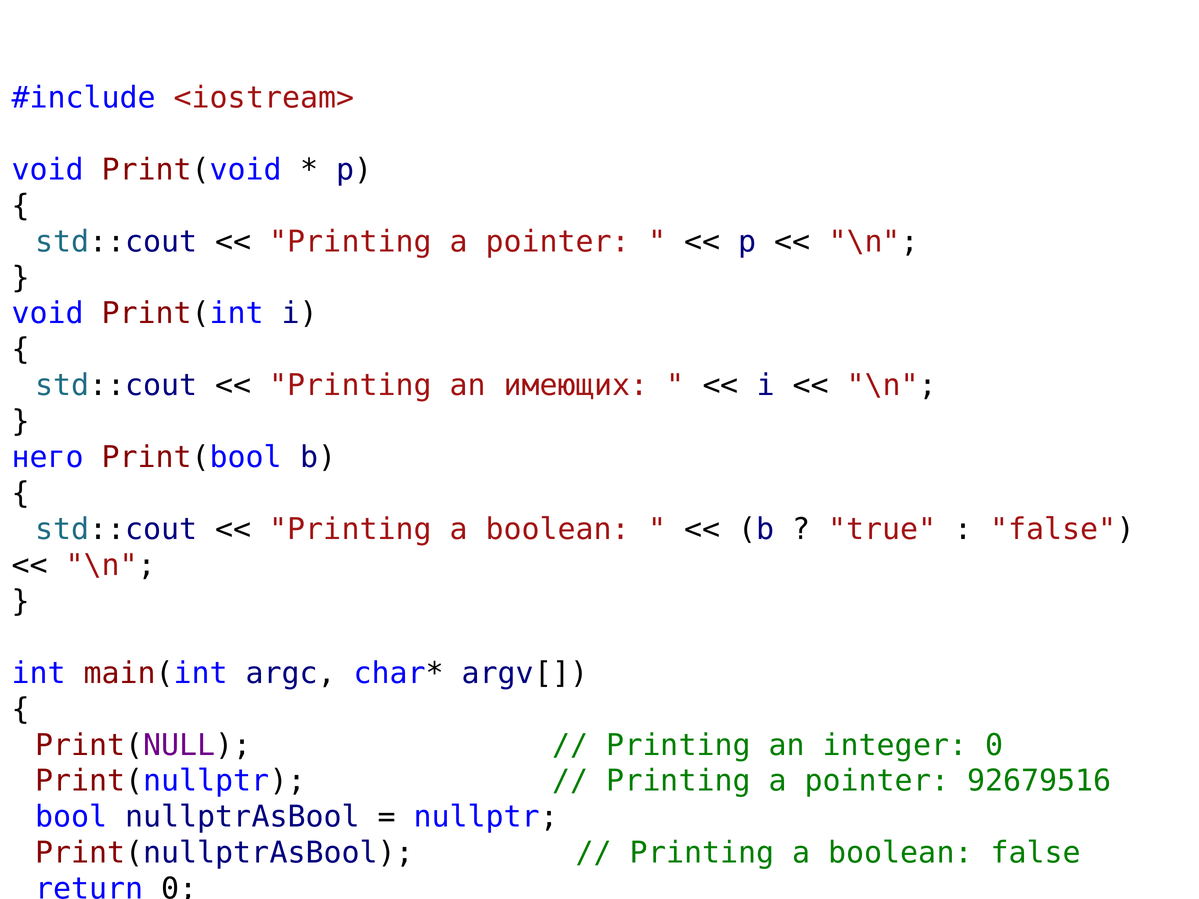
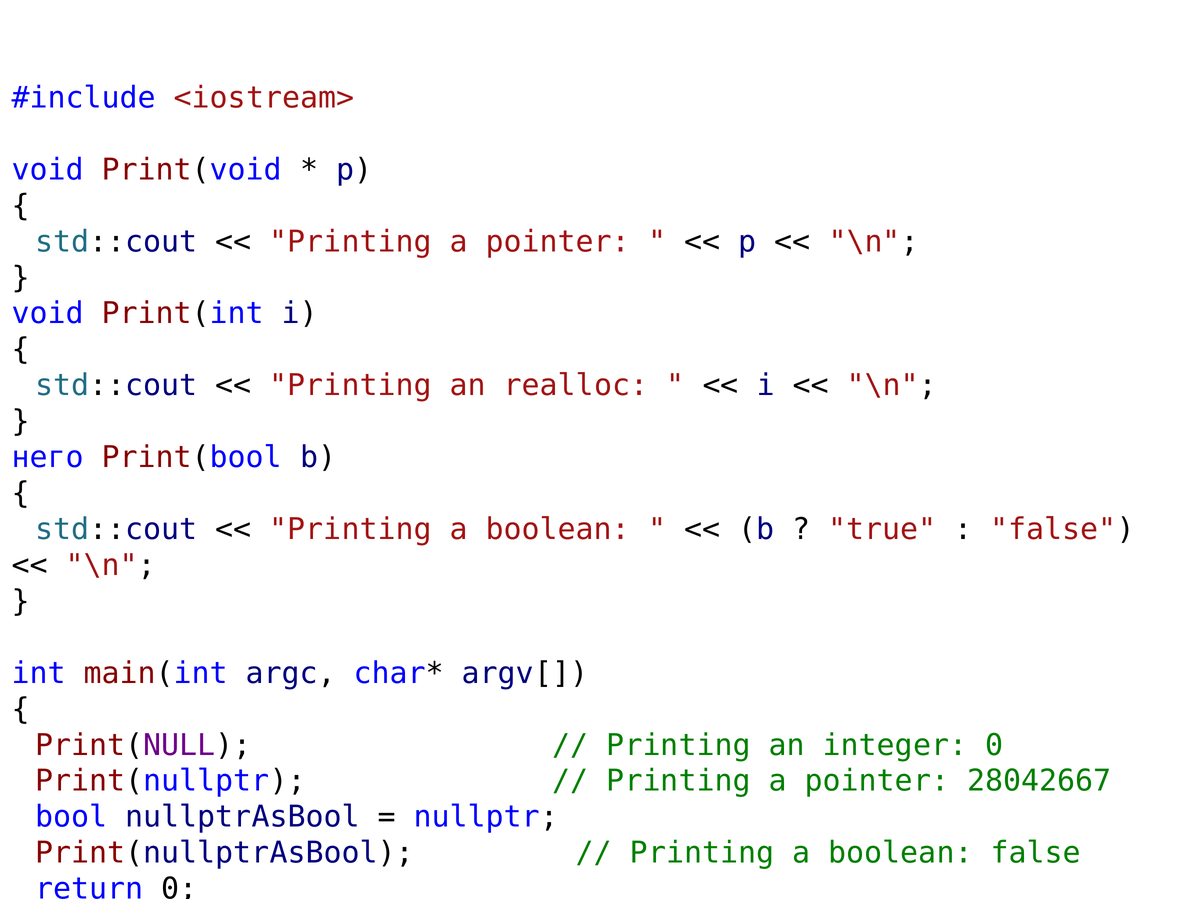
имеющих: имеющих -> realloc (576, 386)
92679516: 92679516 -> 28042667 (1039, 781)
